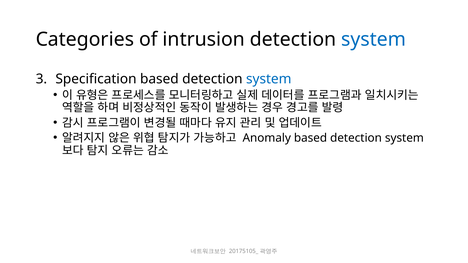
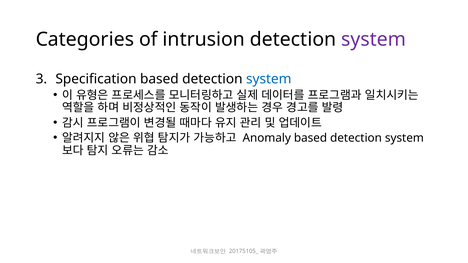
system colour: blue -> purple (374, 39)
